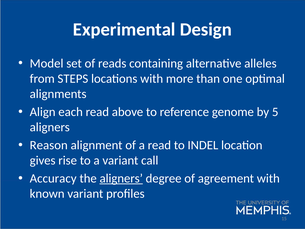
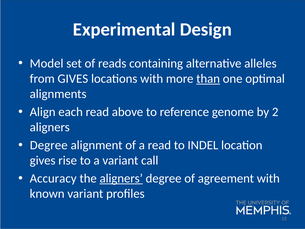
from STEPS: STEPS -> GIVES (73, 79)
than underline: none -> present (208, 79)
5: 5 -> 2 (275, 112)
Reason: Reason -> Degree (49, 145)
